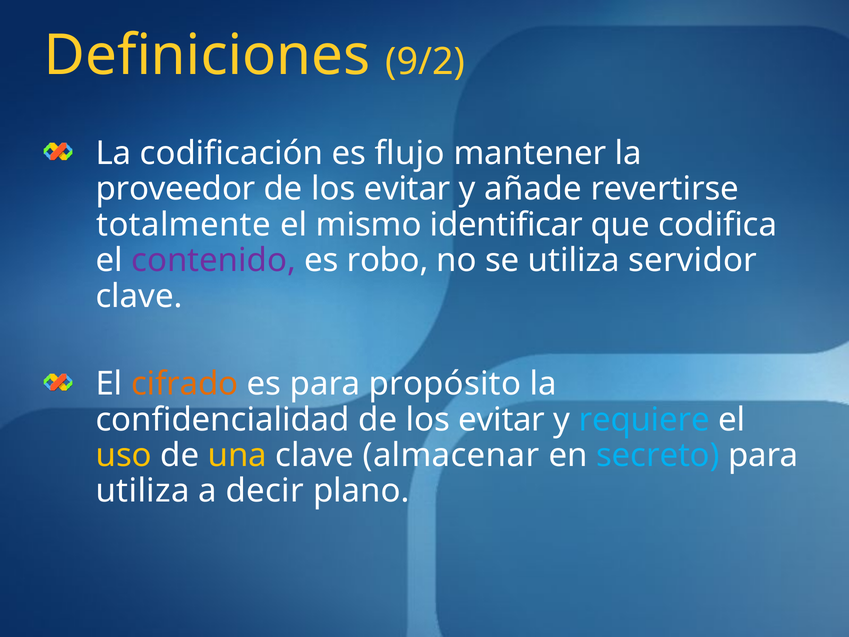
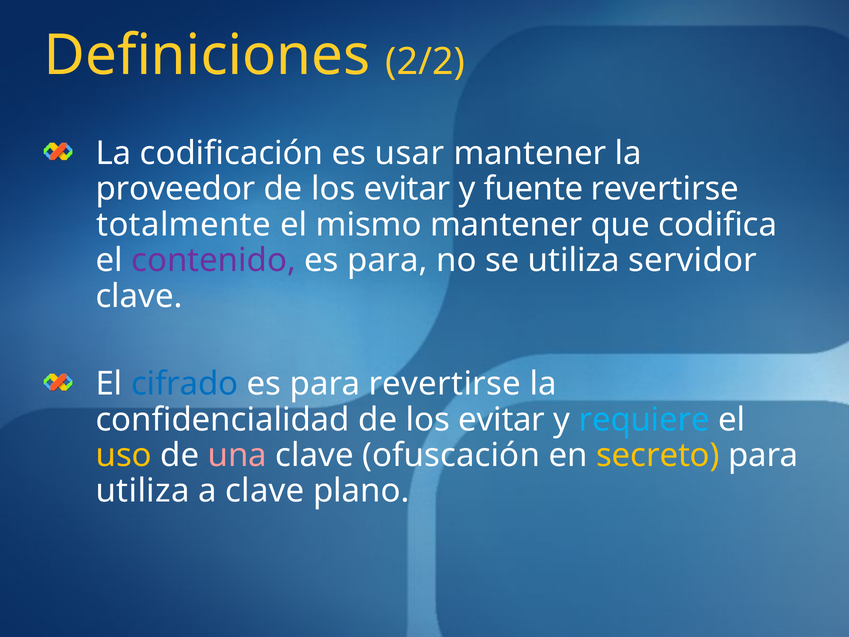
9/2: 9/2 -> 2/2 (425, 62)
flujo: flujo -> usar (410, 153)
añade: añade -> fuente (533, 189)
mismo identificar: identificar -> mantener (506, 225)
robo: robo -> para (387, 260)
cifrado colour: orange -> blue (185, 384)
para propósito: propósito -> revertirse (445, 384)
una colour: yellow -> pink (237, 455)
almacenar: almacenar -> ofuscación (451, 455)
secreto colour: light blue -> yellow (658, 455)
a decir: decir -> clave (265, 491)
